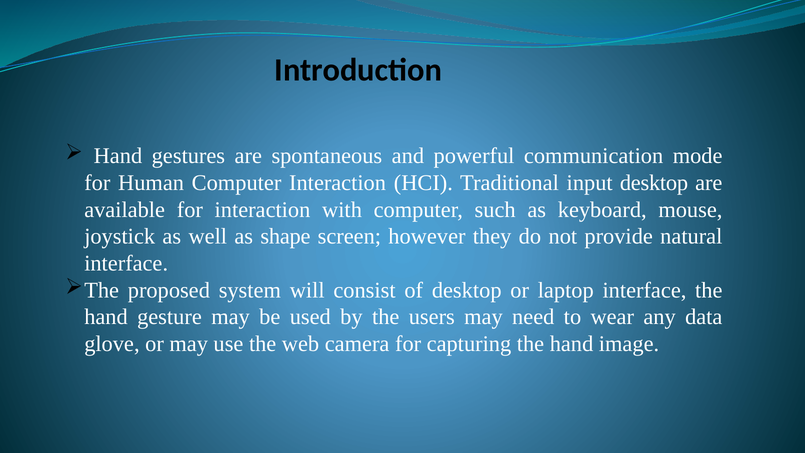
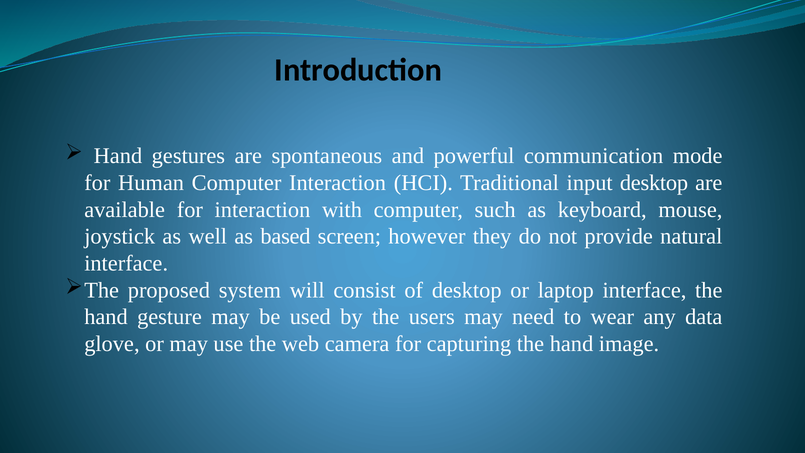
shape: shape -> based (285, 236)
